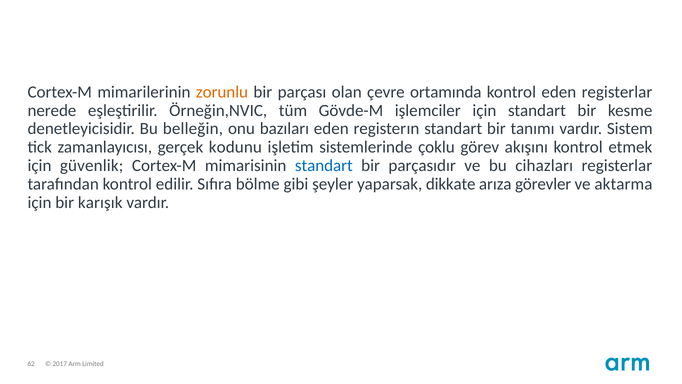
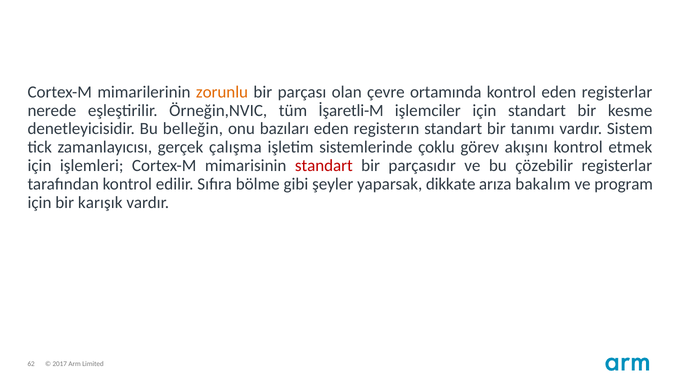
Gövde-M: Gövde-M -> İşaretli-M (351, 110)
kodunu: kodunu -> çalışma (235, 147)
güvenlik: güvenlik -> işlemleri (92, 166)
standart colour: blue -> red (324, 166)
cihazları: cihazları -> çözebilir (544, 166)
görevler: görevler -> bakalım (543, 184)
aktarma: aktarma -> program (624, 184)
